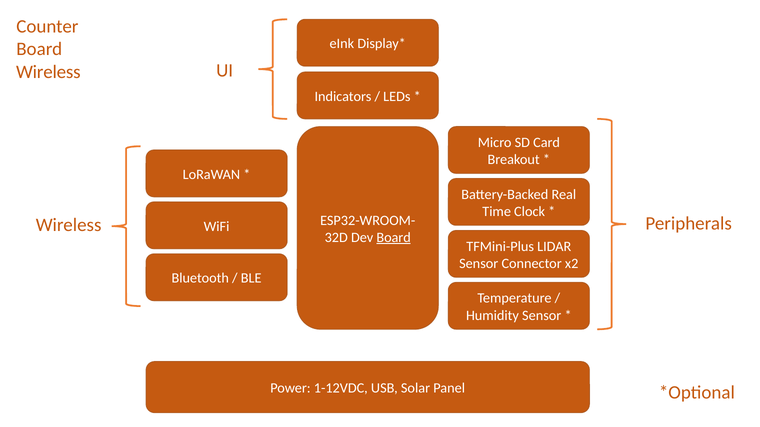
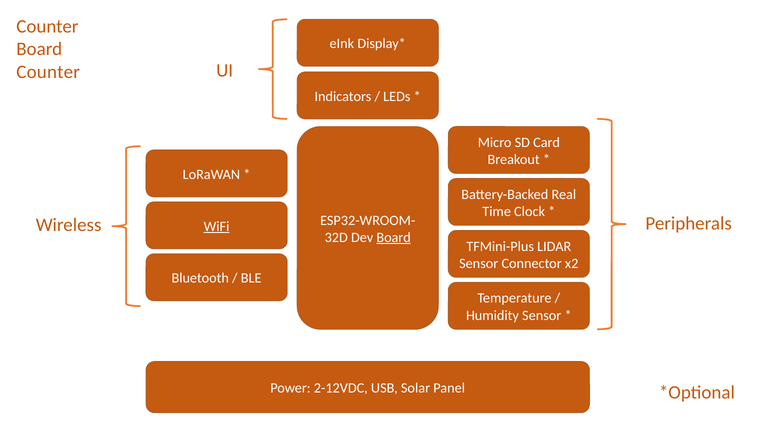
Wireless: Wireless -> Counter (48, 72)
WiFi underline: none -> present (217, 227)
1-12VDC: 1-12VDC -> 2-12VDC (341, 389)
